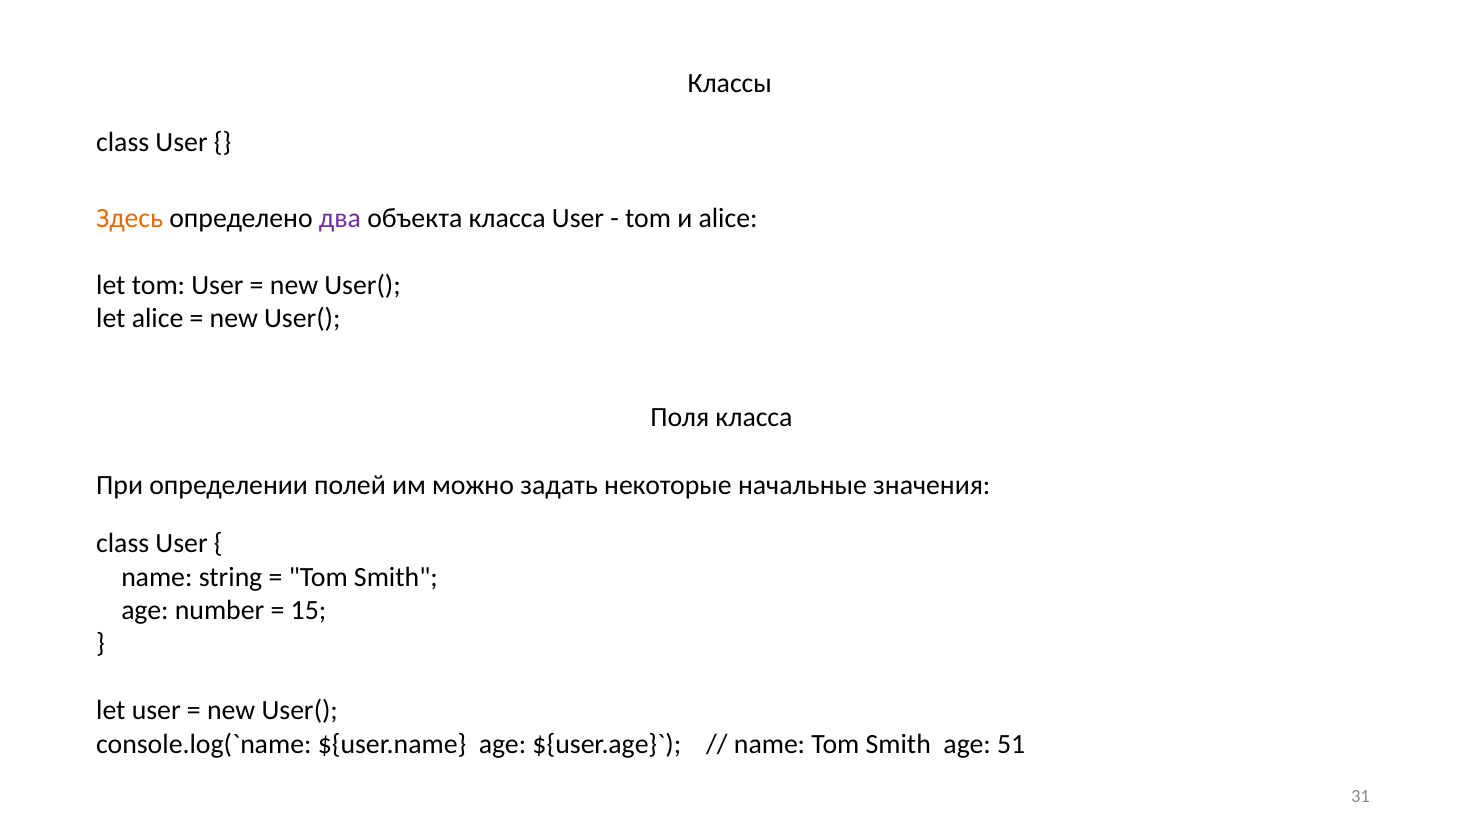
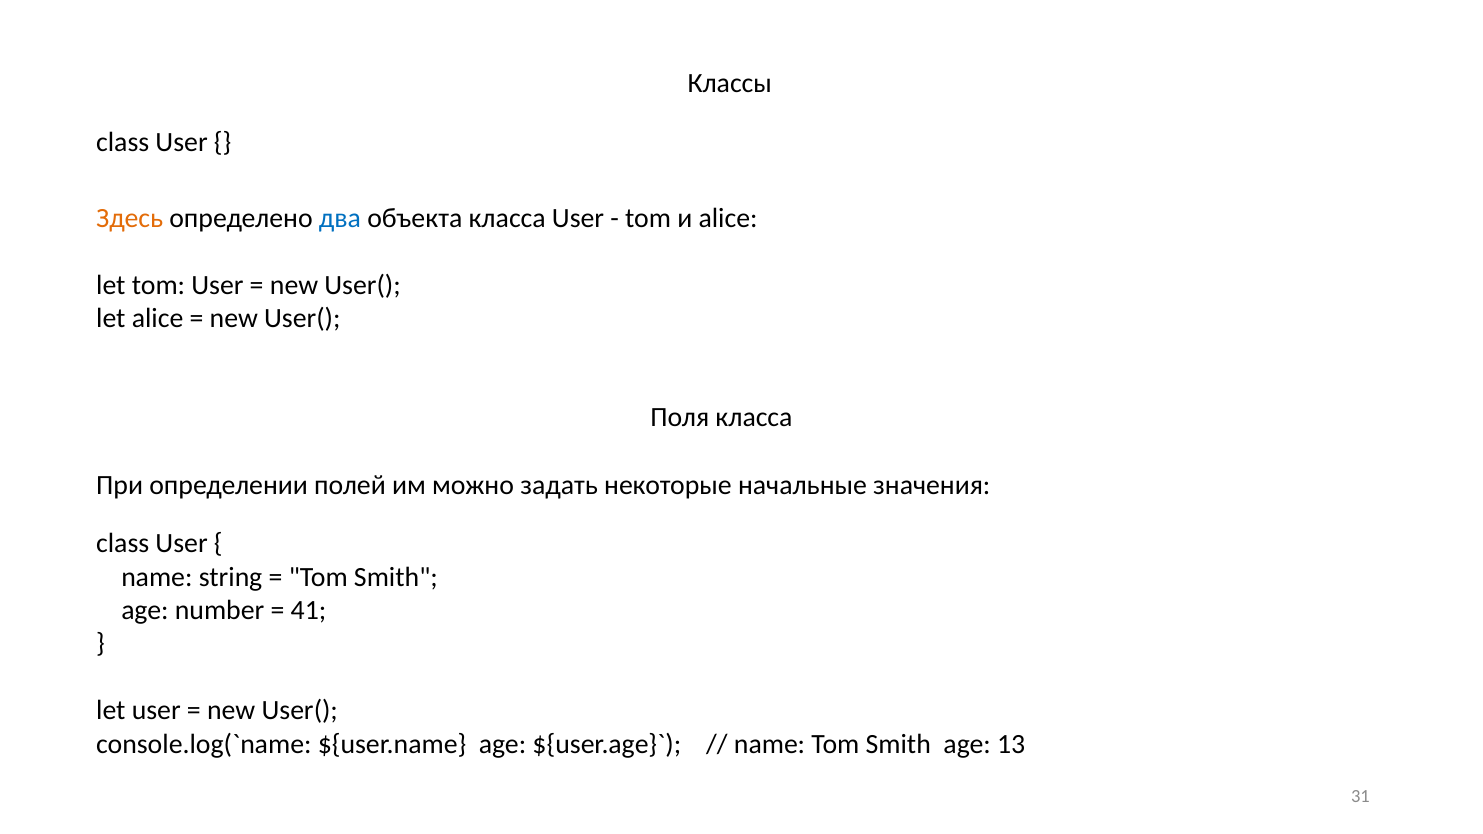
два colour: purple -> blue (340, 218)
15: 15 -> 41 (308, 611)
51: 51 -> 13 (1011, 744)
